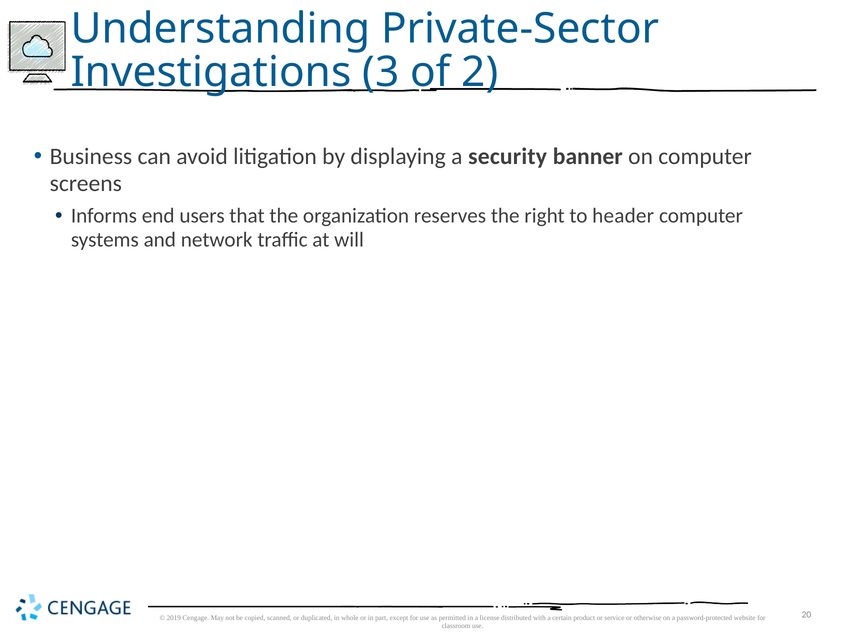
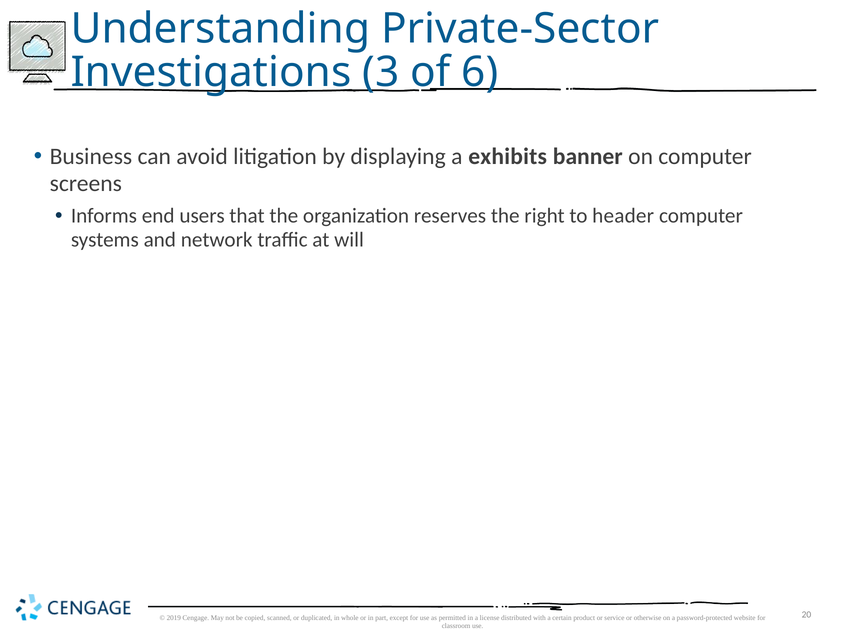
2: 2 -> 6 (480, 72)
security: security -> exhibits (508, 156)
